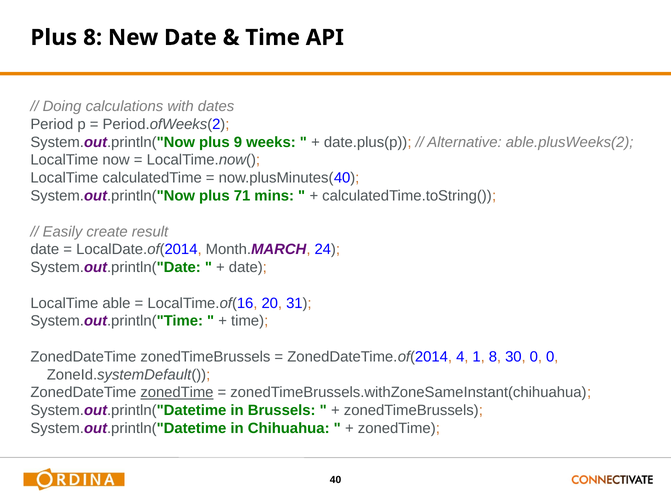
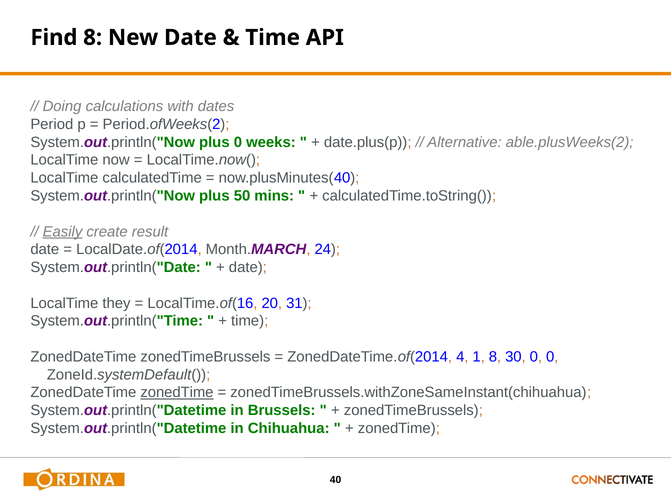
Plus: Plus -> Find (54, 38)
plus 9: 9 -> 0 (238, 142)
71: 71 -> 50 (242, 196)
Easily underline: none -> present (62, 232)
able: able -> they (116, 303)
